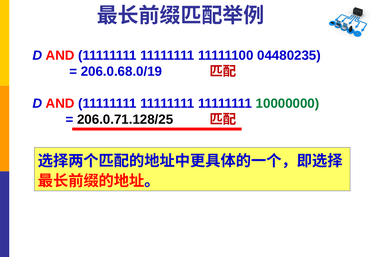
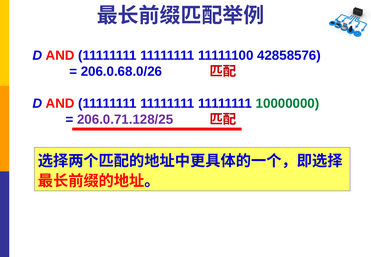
04480235: 04480235 -> 42858576 (289, 55)
206.0.68.0/19: 206.0.68.0/19 -> 206.0.68.0/26 (121, 71)
206.0.71.128/25 colour: black -> purple (125, 119)
